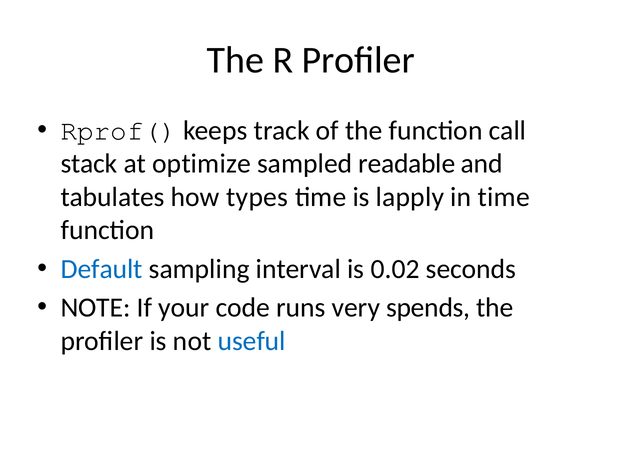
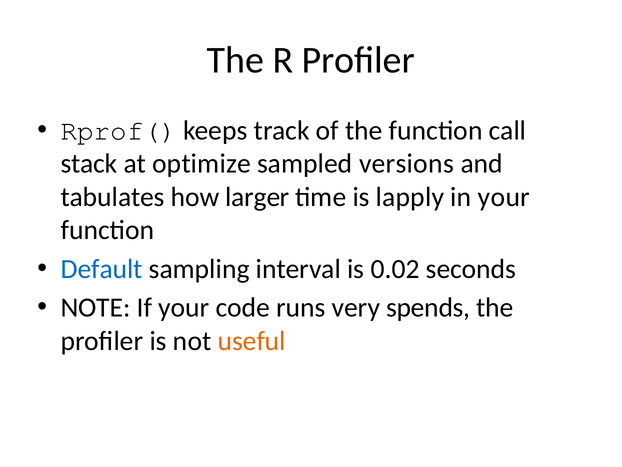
readable: readable -> versions (406, 164)
types: types -> larger (258, 197)
in time: time -> your (504, 197)
useful colour: blue -> orange (252, 341)
